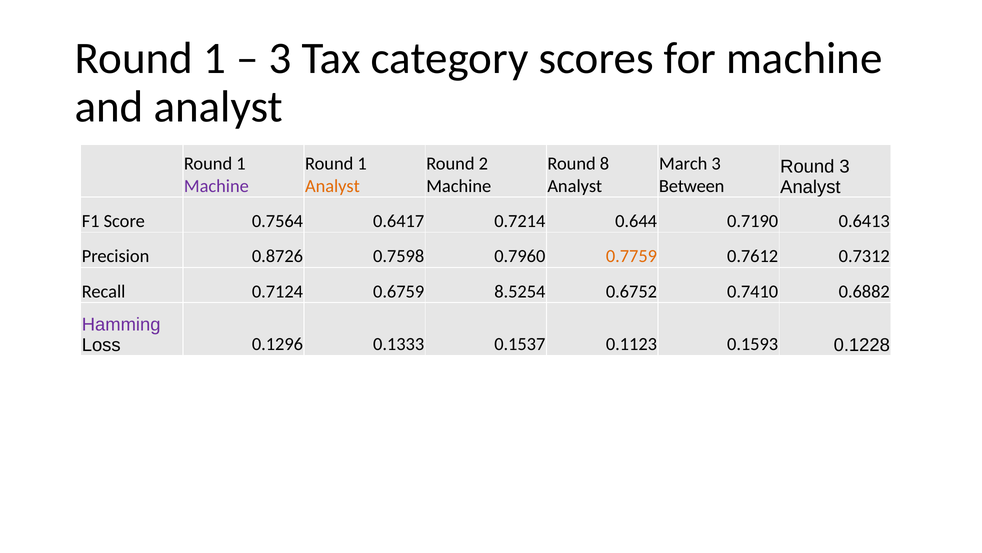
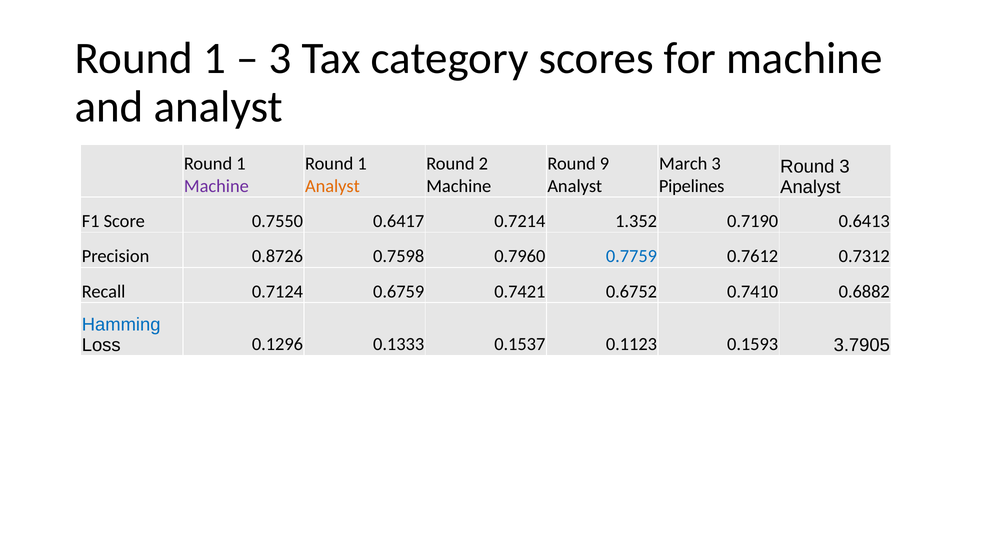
8: 8 -> 9 (604, 163)
Between: Between -> Pipelines (692, 186)
0.7564: 0.7564 -> 0.7550 (277, 221)
0.644: 0.644 -> 1.352 (636, 221)
0.7759 colour: orange -> blue (631, 256)
8.5254: 8.5254 -> 0.7421 (520, 291)
Hamming colour: purple -> blue (121, 324)
0.1228: 0.1228 -> 3.7905 (862, 345)
